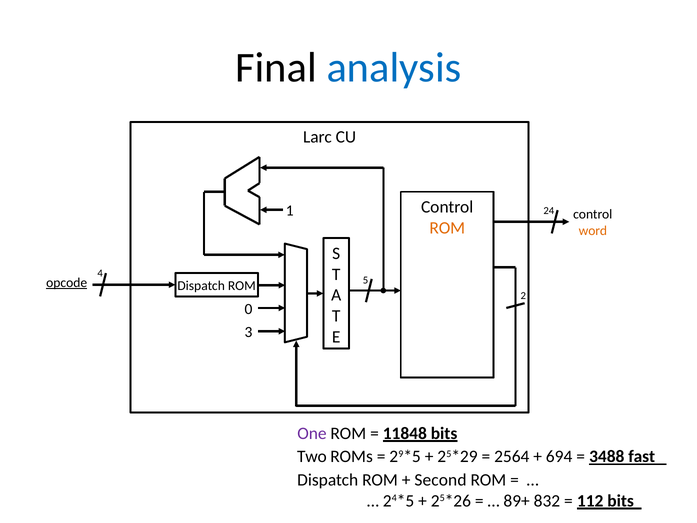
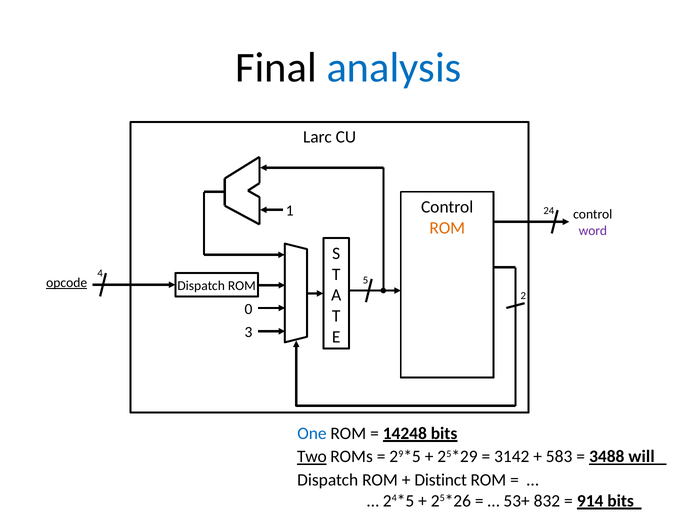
word colour: orange -> purple (593, 231)
One colour: purple -> blue (312, 433)
11848: 11848 -> 14248 (405, 433)
Two underline: none -> present (312, 457)
2564: 2564 -> 3142 (512, 457)
694: 694 -> 583 (559, 457)
fast: fast -> will (642, 457)
Second: Second -> Distinct (441, 480)
89+: 89+ -> 53+ (517, 501)
112: 112 -> 914 (590, 501)
